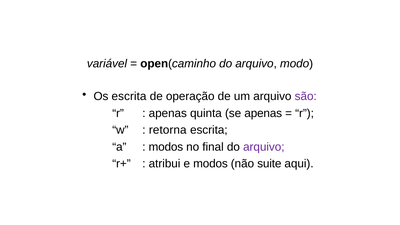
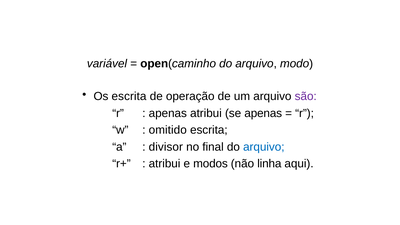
apenas quinta: quinta -> atribui (206, 113)
retorna: retorna -> omitido (168, 130)
modos: modos -> divisor (166, 147)
arquivo colour: purple -> blue (264, 147)
suite: suite -> linha (269, 164)
